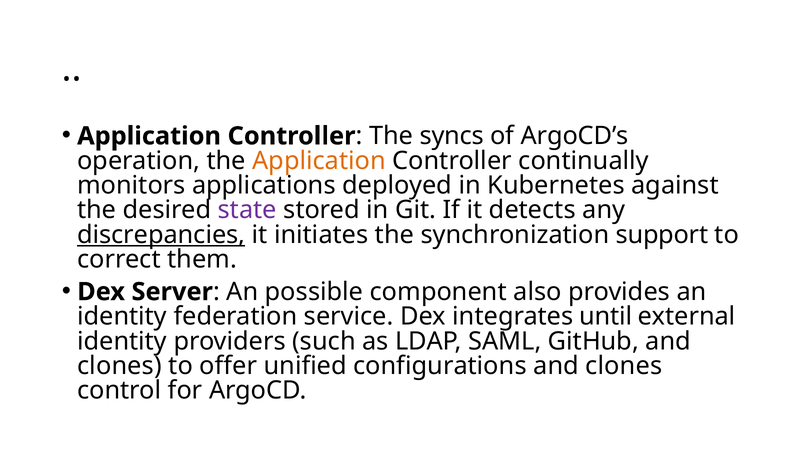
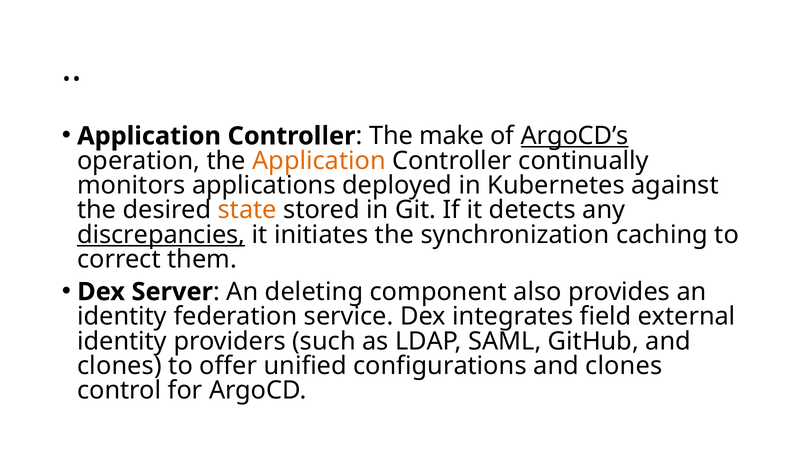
syncs: syncs -> make (452, 136)
ArgoCD’s underline: none -> present (575, 136)
state colour: purple -> orange (247, 210)
support: support -> caching (662, 235)
possible: possible -> deleting (314, 292)
until: until -> field (606, 316)
